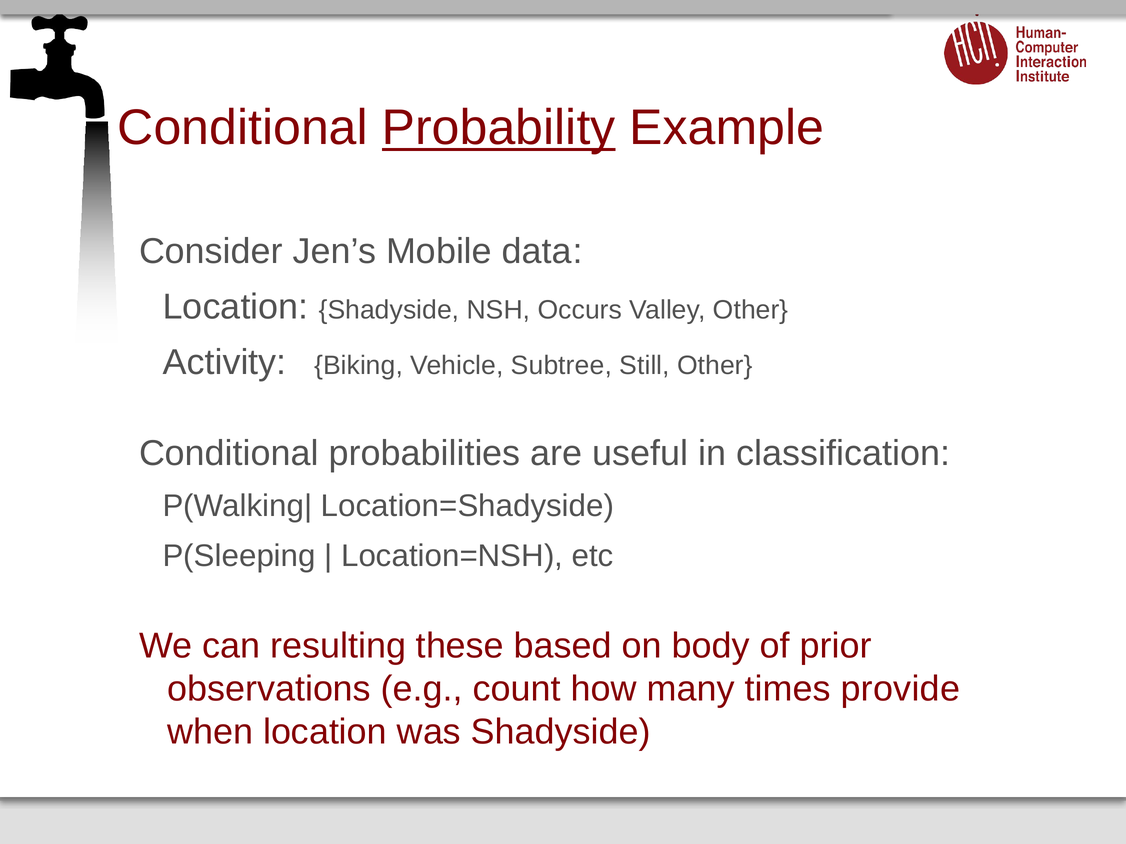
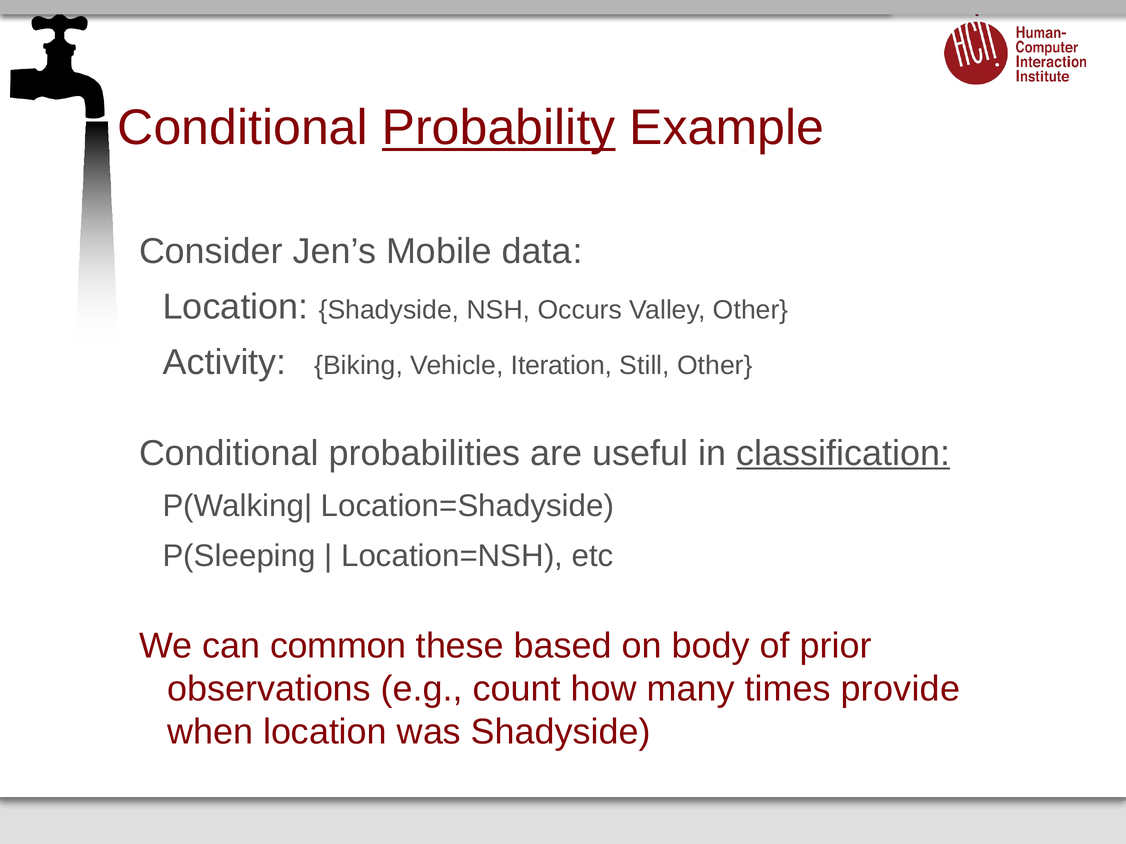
Subtree: Subtree -> Iteration (562, 366)
classification underline: none -> present (843, 453)
resulting: resulting -> common (338, 646)
